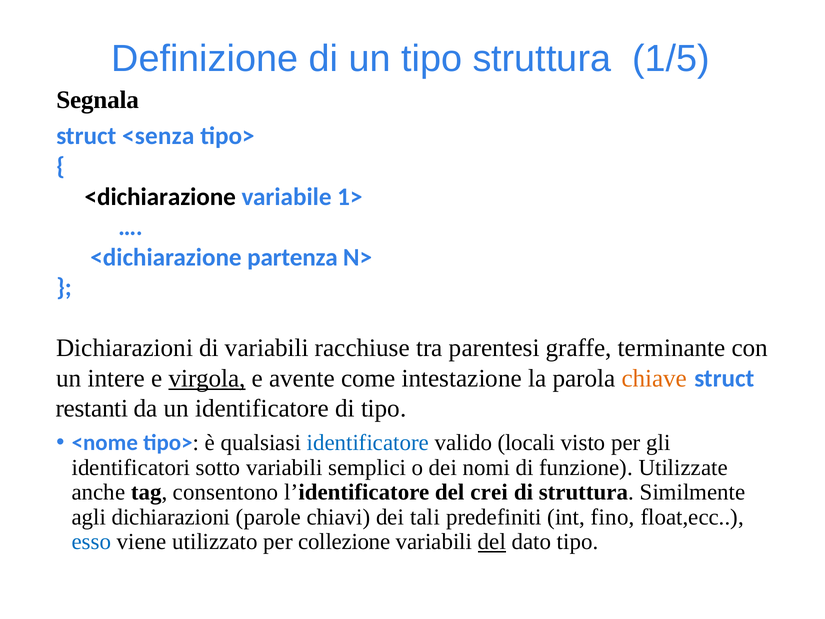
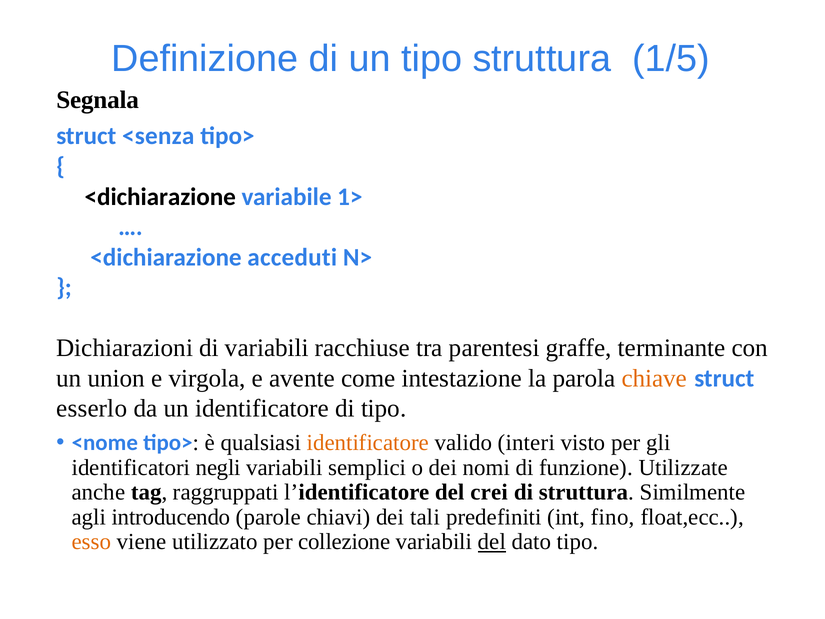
partenza: partenza -> acceduti (292, 257)
intere: intere -> union (116, 378)
virgola underline: present -> none (207, 378)
restanti: restanti -> esserlo (92, 408)
identificatore colour: blue -> orange (368, 443)
locali: locali -> interi (526, 443)
sotto: sotto -> negli (218, 467)
consentono: consentono -> raggruppati (226, 492)
agli dichiarazioni: dichiarazioni -> introducendo (171, 517)
esso colour: blue -> orange (91, 542)
